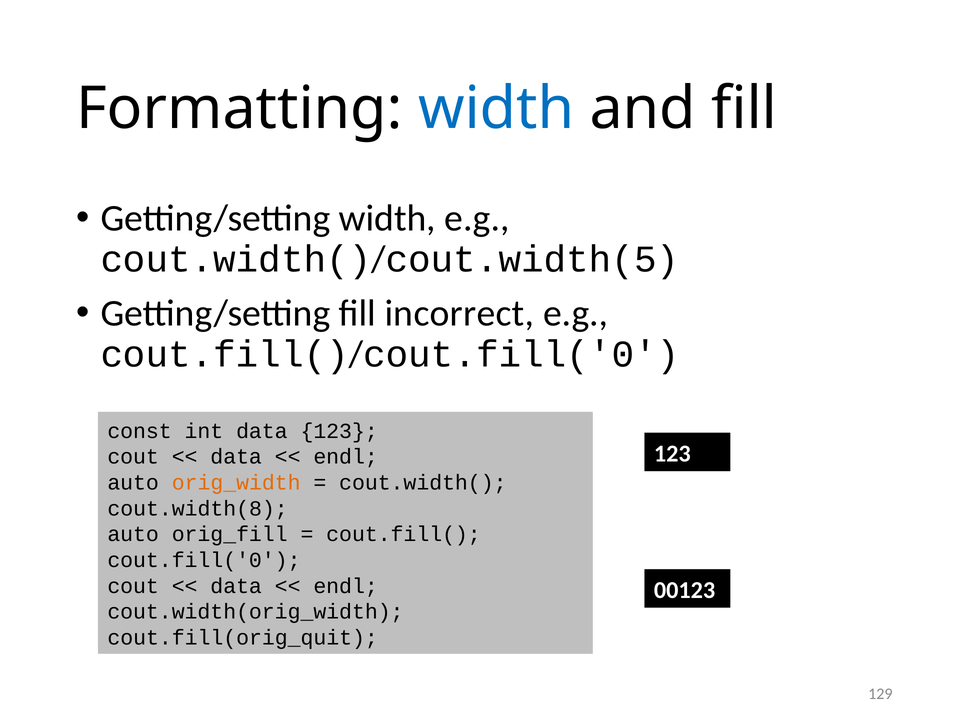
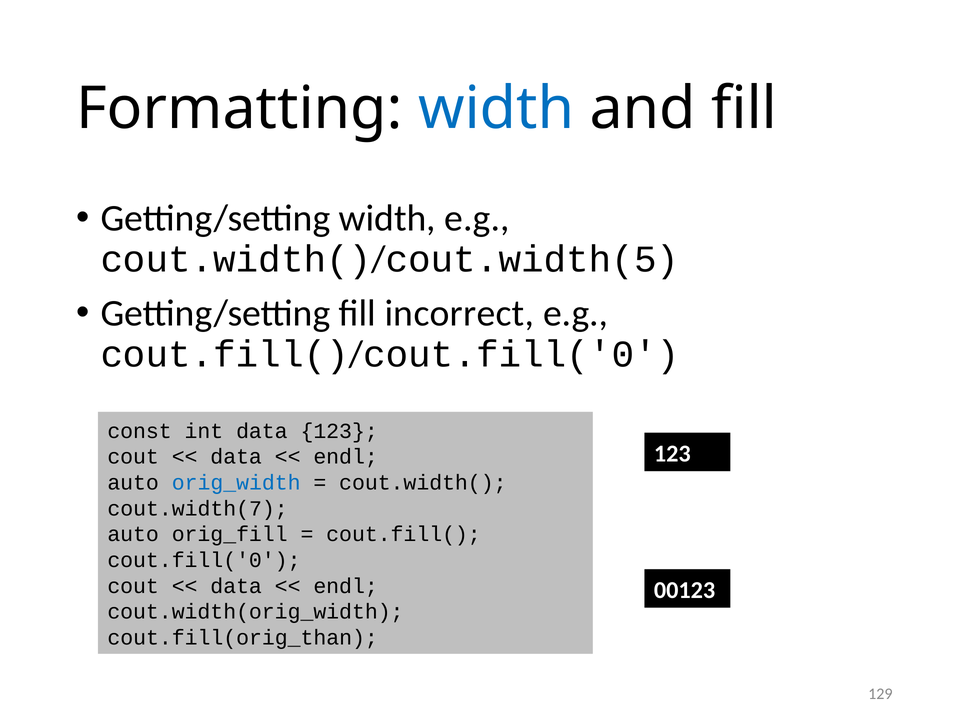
orig_width colour: orange -> blue (236, 483)
cout.width(8: cout.width(8 -> cout.width(7 (198, 508)
cout.fill(orig_quit: cout.fill(orig_quit -> cout.fill(orig_than (243, 637)
